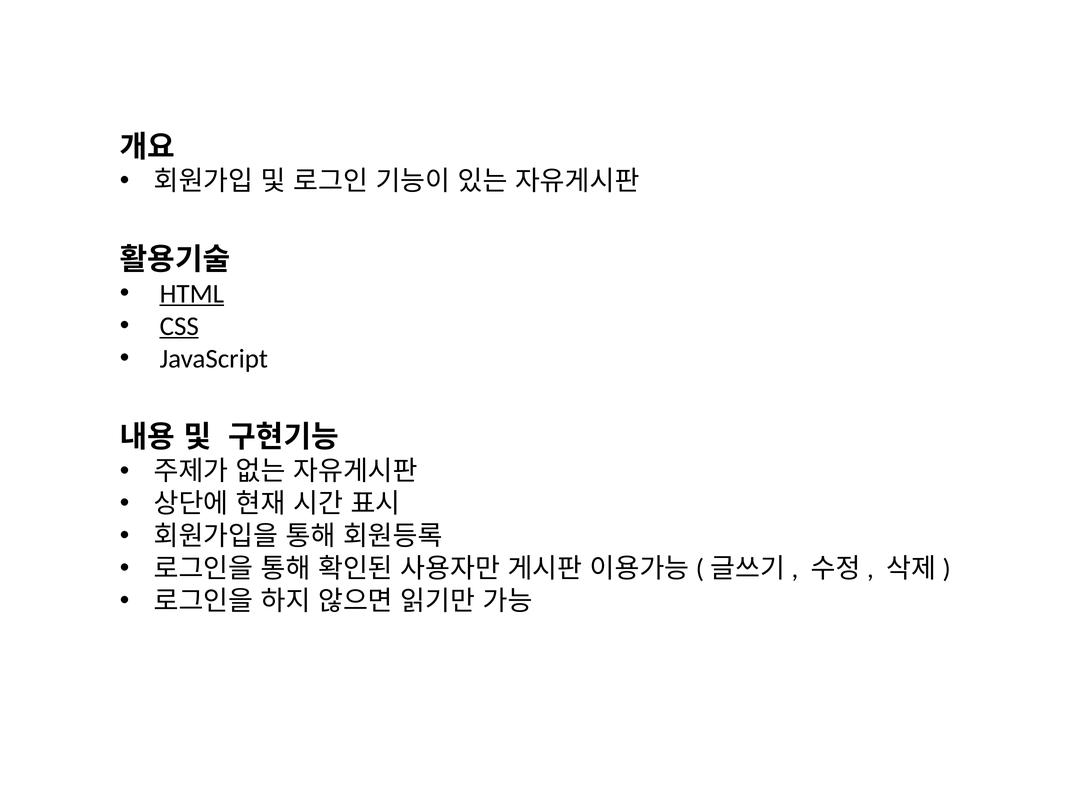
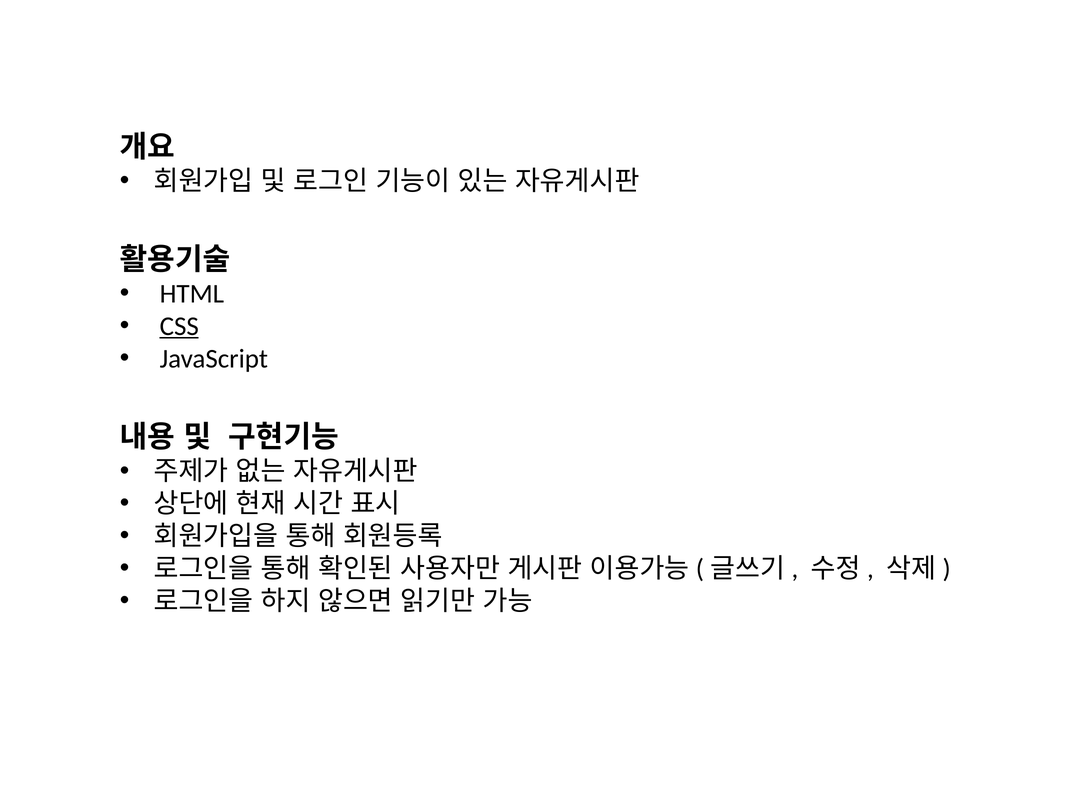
HTML underline: present -> none (192, 294)
